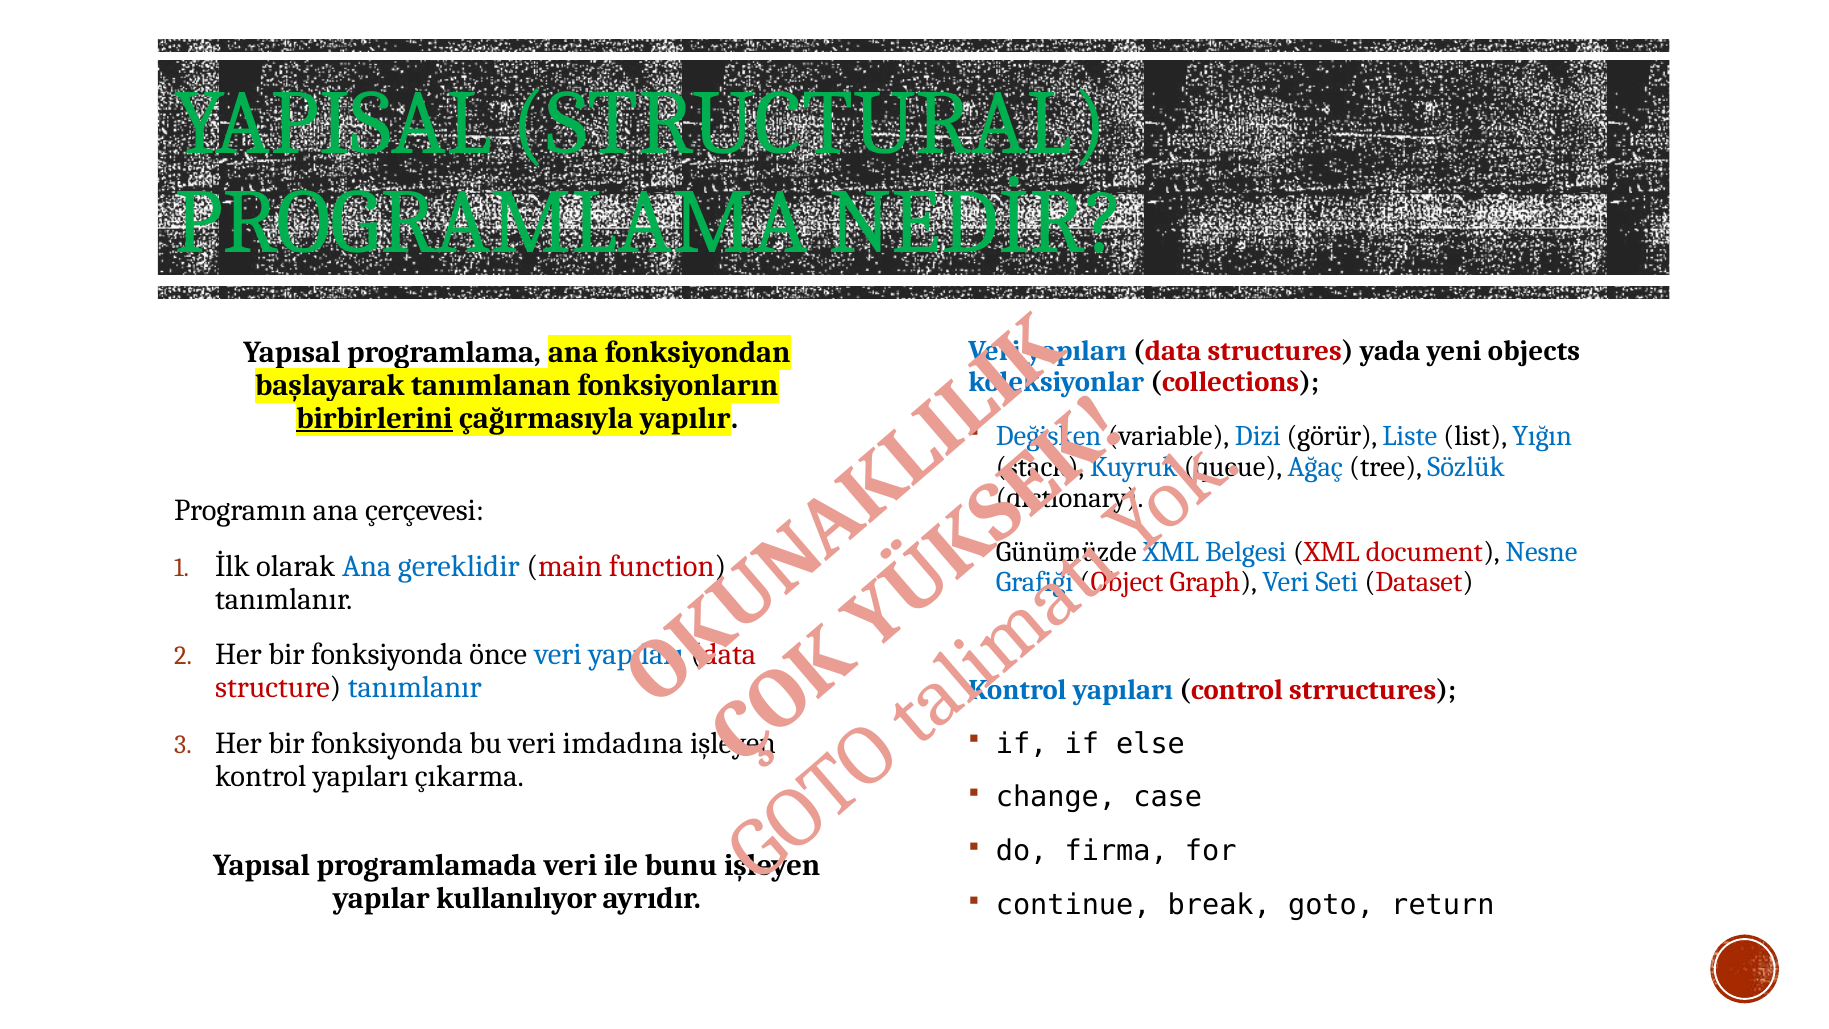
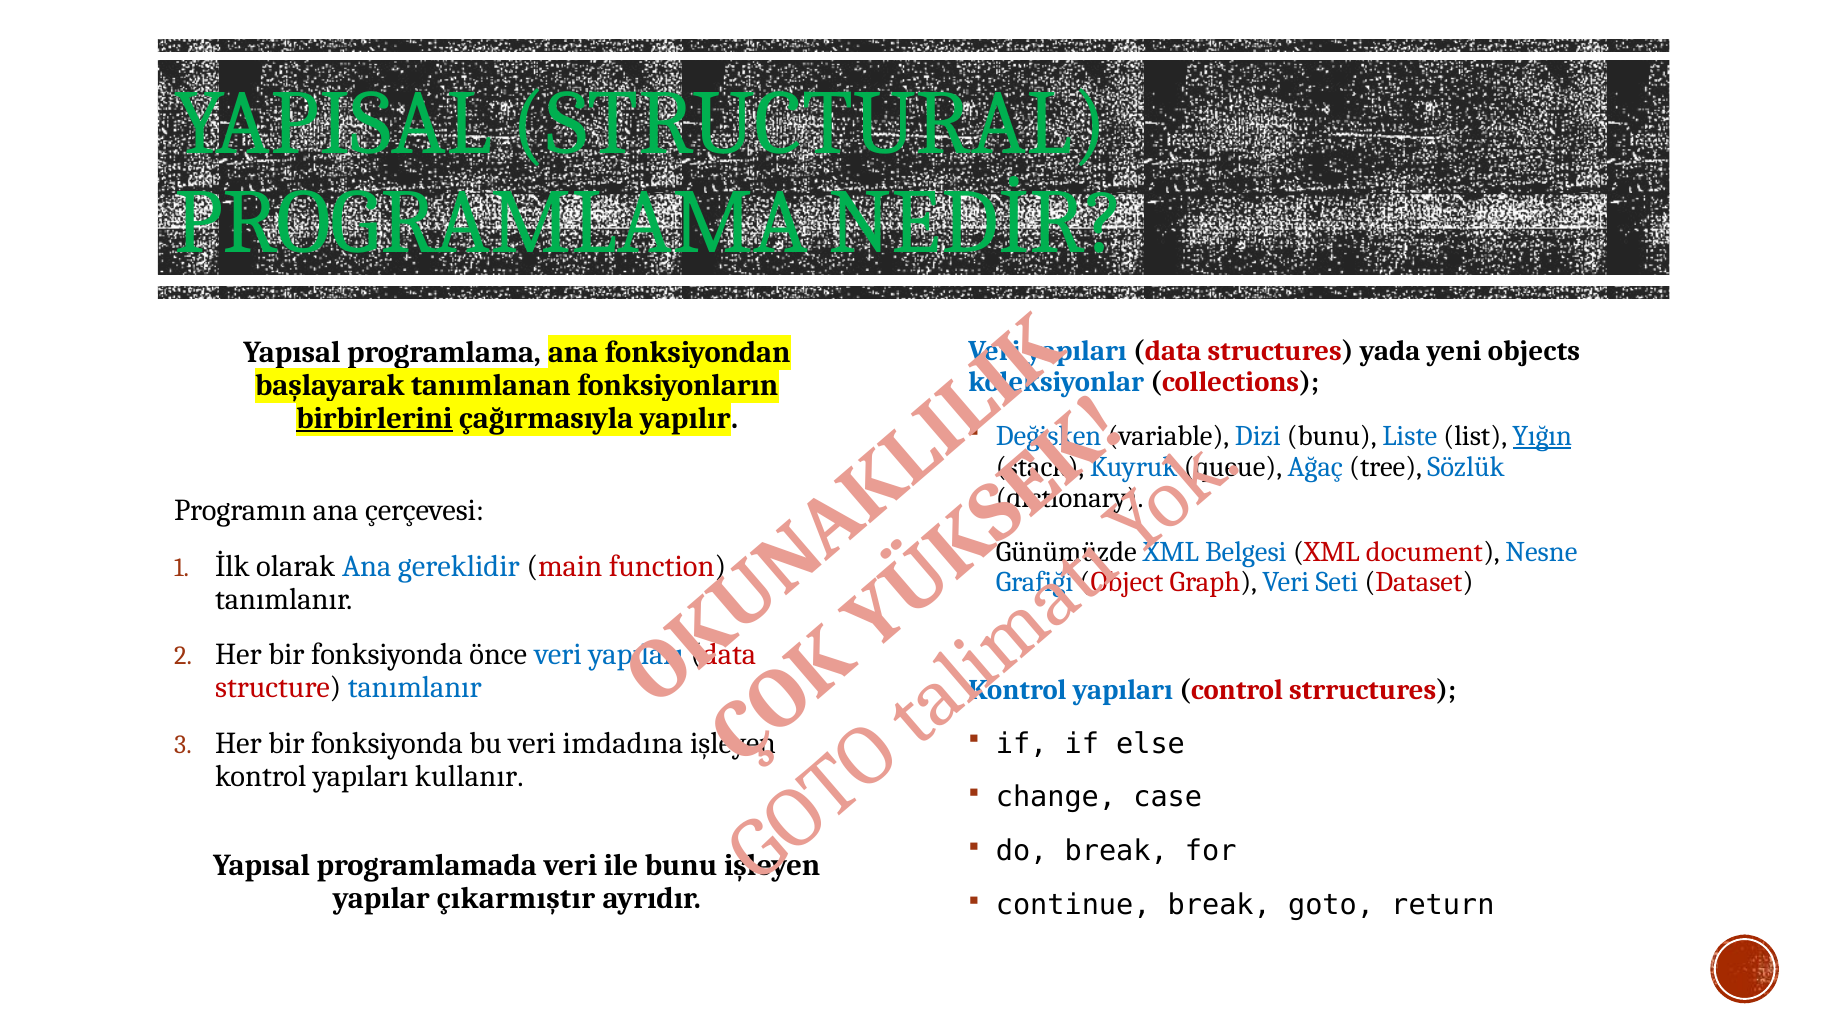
görür: görür -> bunu (1332, 436)
Yığın underline: none -> present (1542, 436)
çıkarma: çıkarma -> kullanır (469, 776)
do firma: firma -> break (1116, 851)
kullanılıyor: kullanılıyor -> çıkarmıştır (516, 898)
